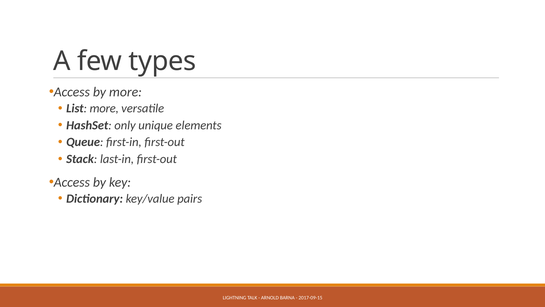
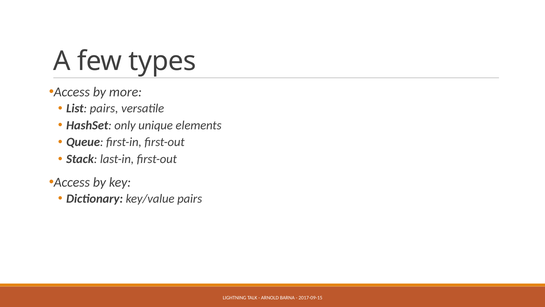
List more: more -> pairs (104, 108)
